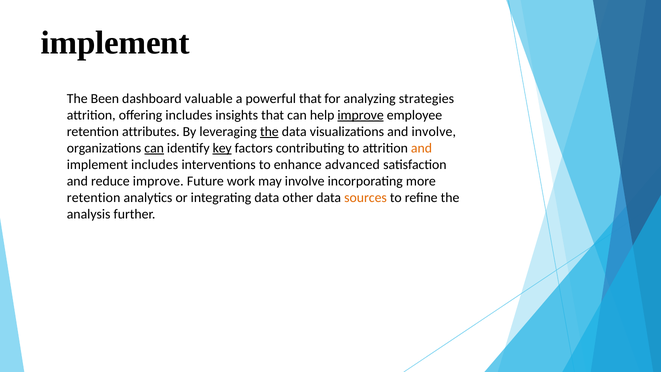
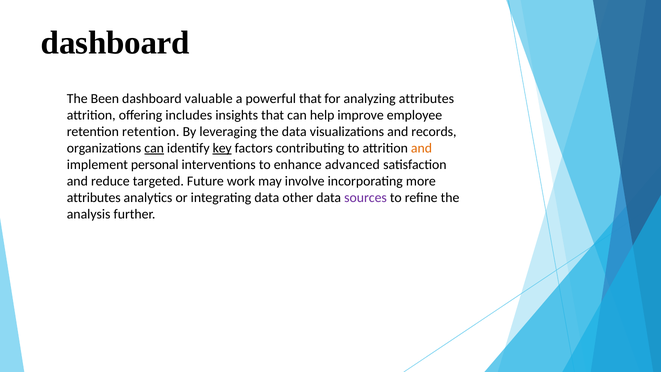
implement: implement -> dashboard (115, 43)
analyzing strategies: strategies -> attributes (426, 98)
improve underline: present -> none (361, 115)
retention attributes: attributes -> retention (151, 131)
the underline: present -> none (269, 131)
and involve: involve -> records (434, 131)
implement includes: includes -> personal (155, 165)
reduce improve: improve -> targeted (158, 181)
retention: retention -> attributes (94, 198)
sources colour: orange -> purple (366, 198)
